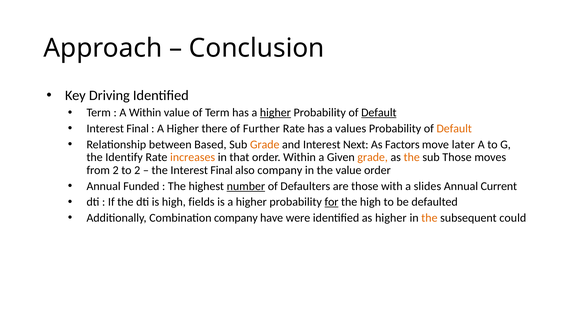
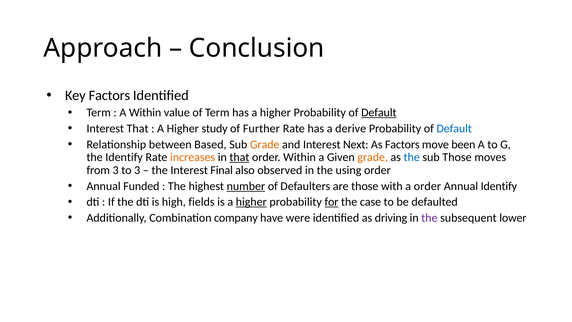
Key Driving: Driving -> Factors (109, 95)
higher underline: present -> none (275, 113)
Final: Final -> That (138, 128)
there: there -> study (215, 128)
values: values -> derive (351, 128)
Default colour: orange -> blue (454, 128)
later: later -> been (463, 144)
that underline: none -> present (239, 157)
the colour: orange -> blue (412, 157)
from 2: 2 -> 3 (116, 170)
to 2: 2 -> 3 (137, 170)
also company: company -> observed (280, 170)
the value: value -> using (348, 170)
a slides: slides -> order (427, 186)
Annual Current: Current -> Identify (499, 186)
higher underline: none -> present (251, 202)
the high: high -> case (370, 202)
as higher: higher -> driving (391, 218)
the colour: orange -> purple (429, 218)
could: could -> lower (513, 218)
